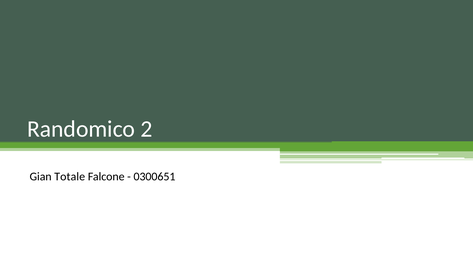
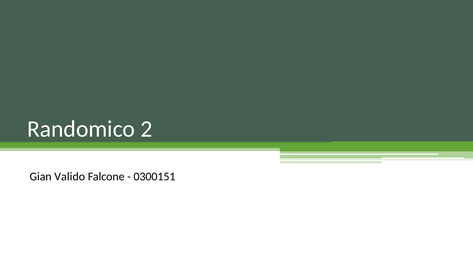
Totale: Totale -> Valido (70, 177)
0300651: 0300651 -> 0300151 (154, 177)
